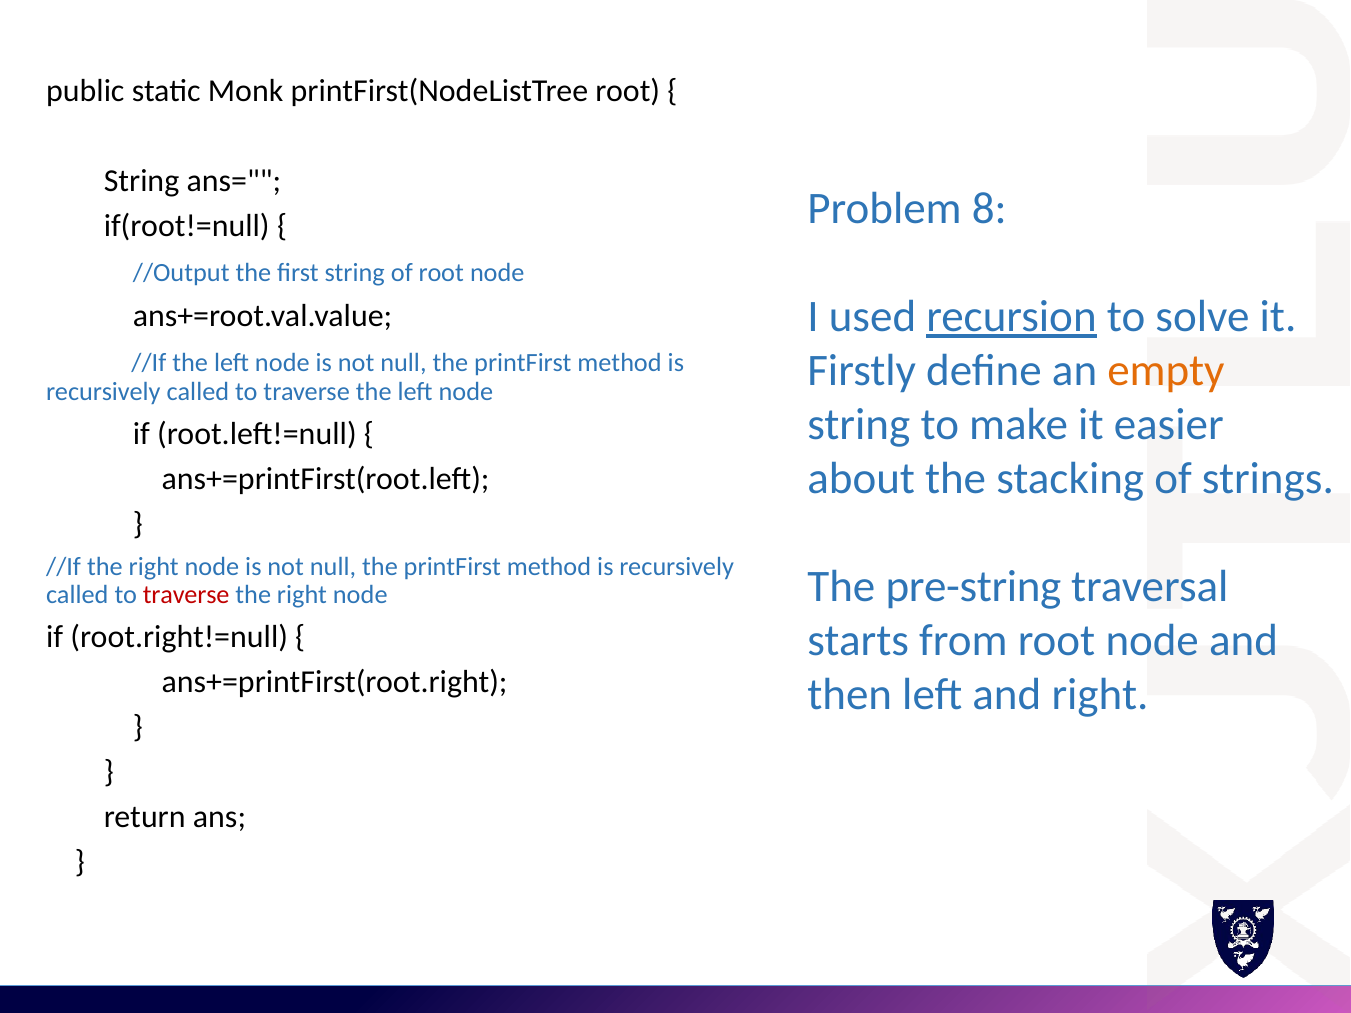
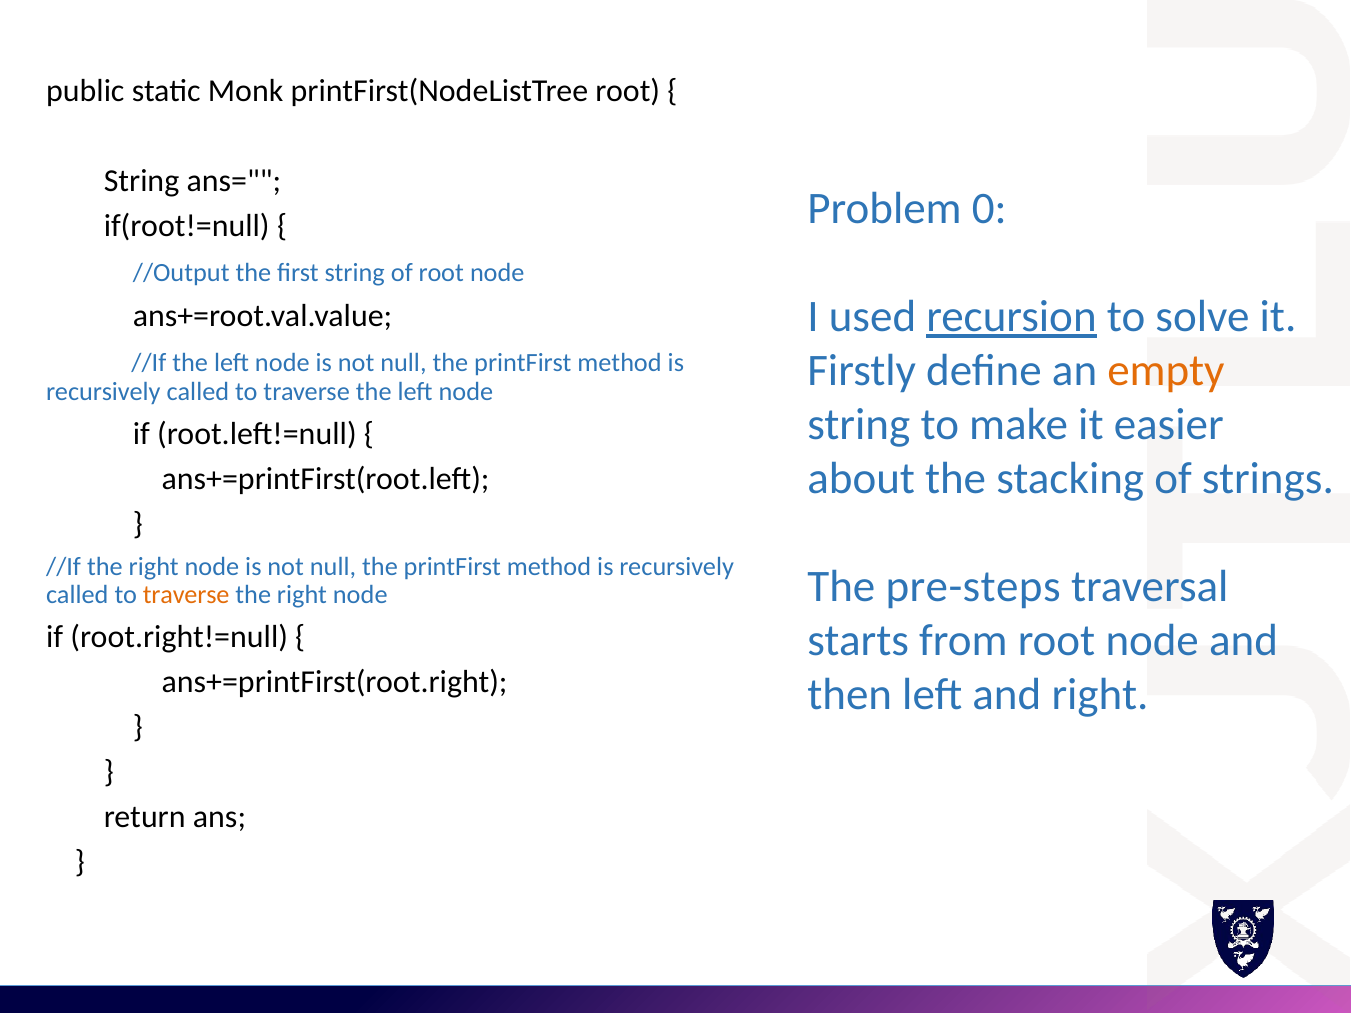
8: 8 -> 0 (989, 209)
pre-string: pre-string -> pre-steps (973, 587)
traverse colour: red -> orange (186, 595)
